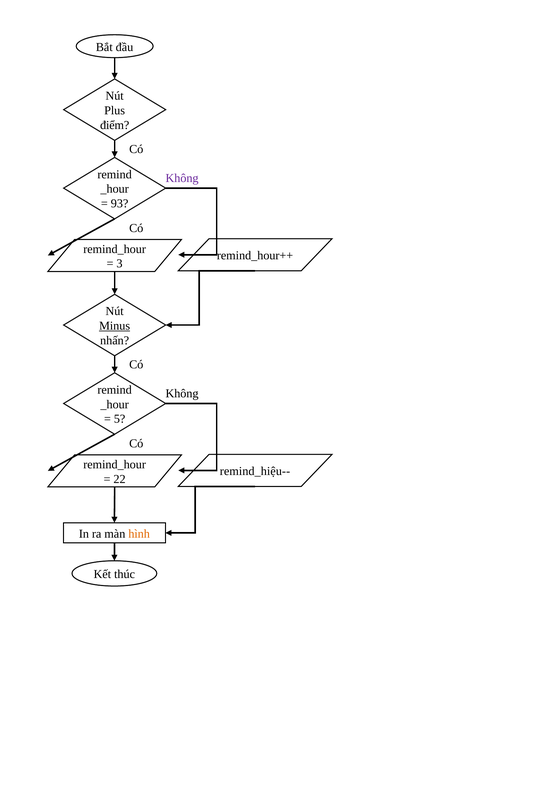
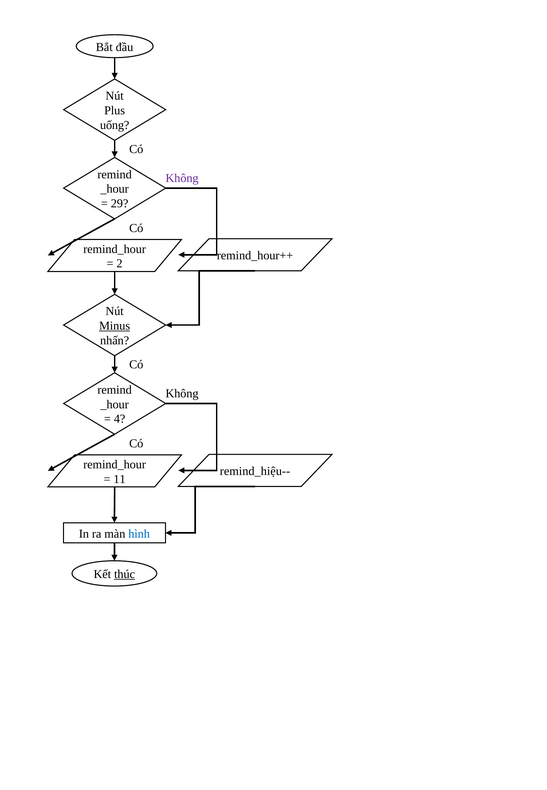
điểm: điểm -> uống (115, 125)
93: 93 -> 29 (120, 204)
3: 3 -> 2 (120, 264)
5: 5 -> 4 (120, 419)
22: 22 -> 11 (120, 479)
hình colour: orange -> blue (139, 534)
thúc underline: none -> present (125, 574)
